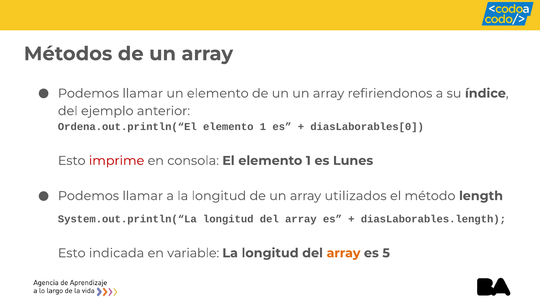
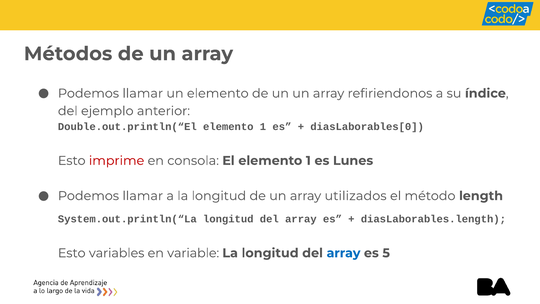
Ordena.out.println(“El: Ordena.out.println(“El -> Double.out.println(“El (127, 127)
indicada: indicada -> variables (117, 253)
array colour: orange -> blue (344, 253)
